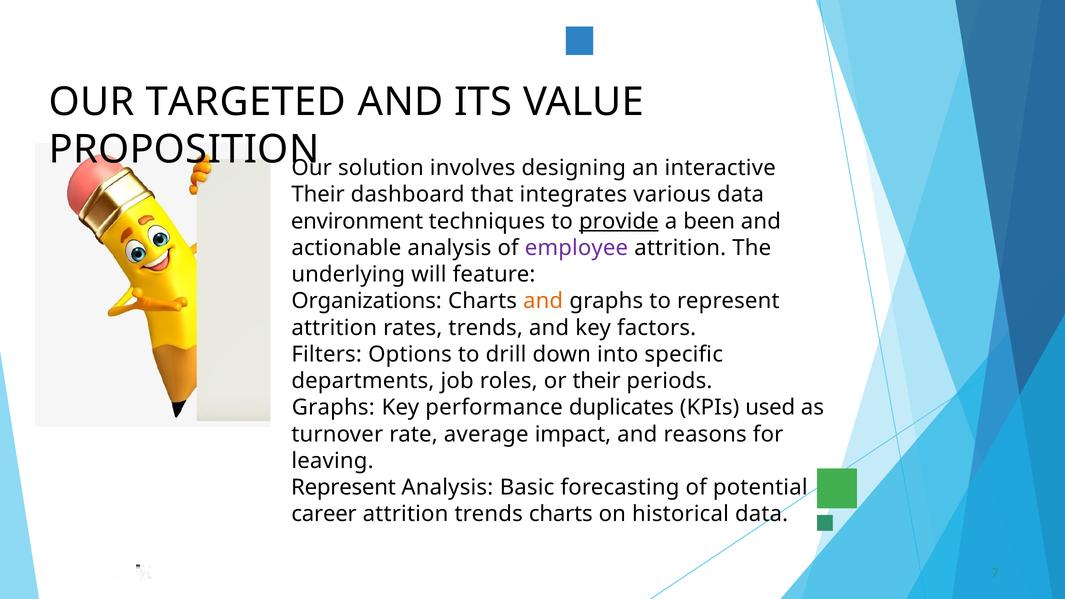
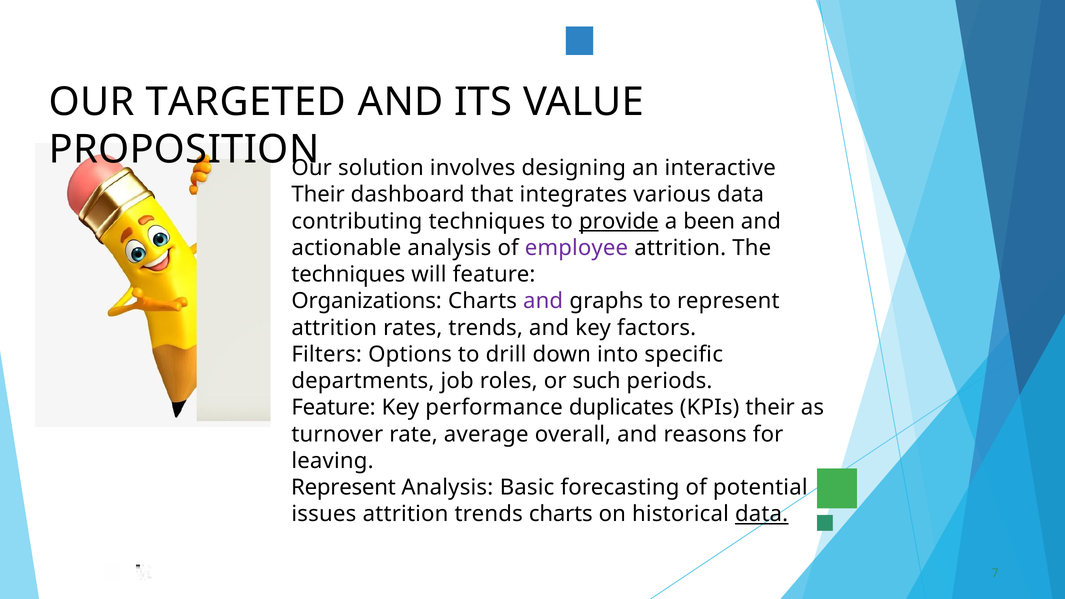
environment: environment -> contributing (357, 221)
underlying: underlying -> techniques (348, 275)
and colour: orange -> purple (543, 301)
or their: their -> such (597, 381)
Graphs: Graphs -> Feature (333, 408)
KPIs used: used -> their (770, 408)
impact: impact -> overall (573, 434)
career: career -> issues (324, 514)
data underline: none -> present (762, 514)
